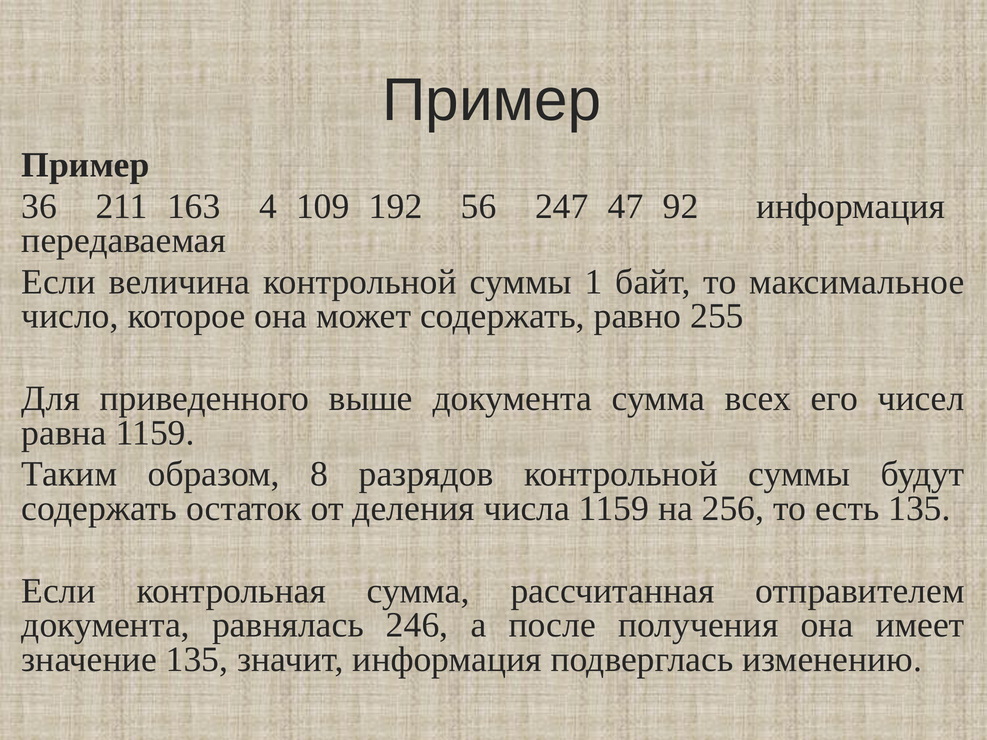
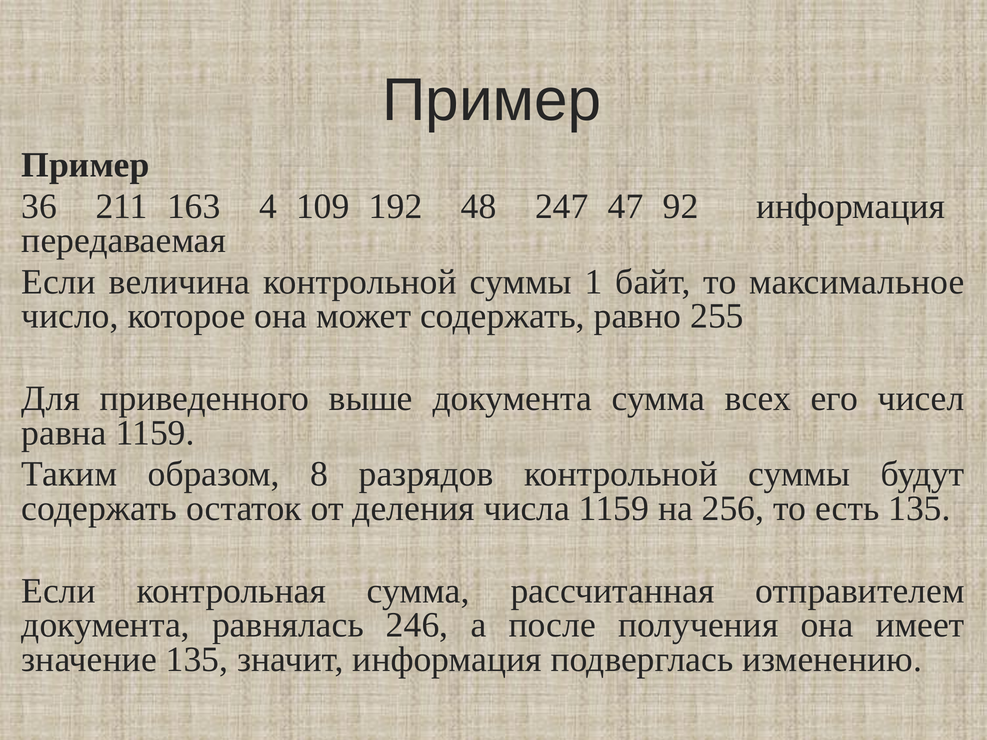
56: 56 -> 48 (479, 207)
